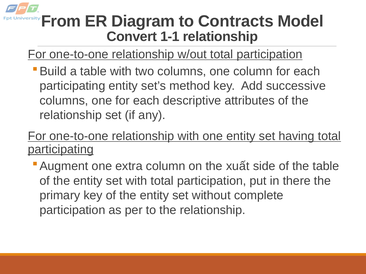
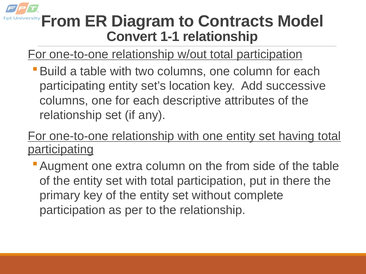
method: method -> location (190, 86)
the xuất: xuất -> from (238, 166)
